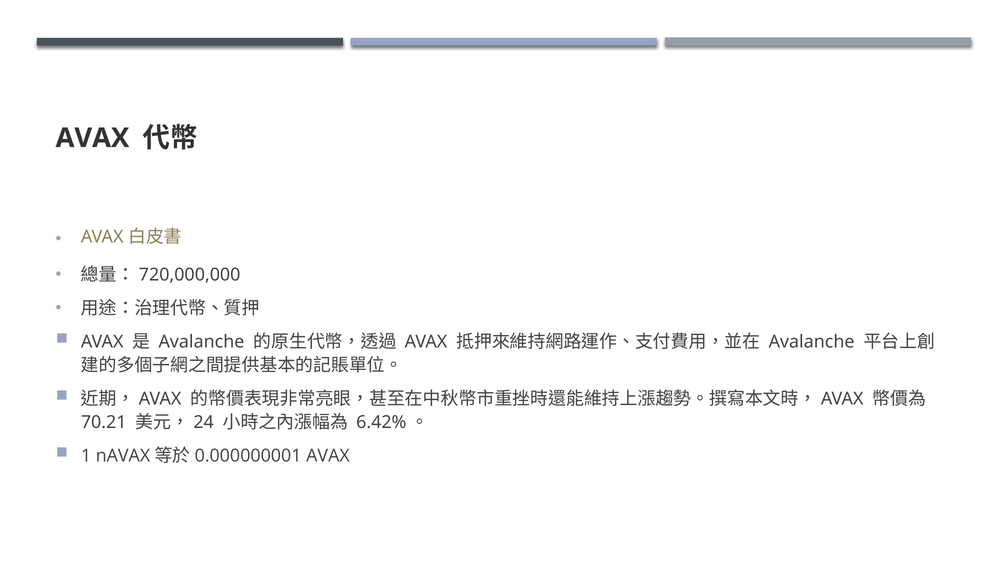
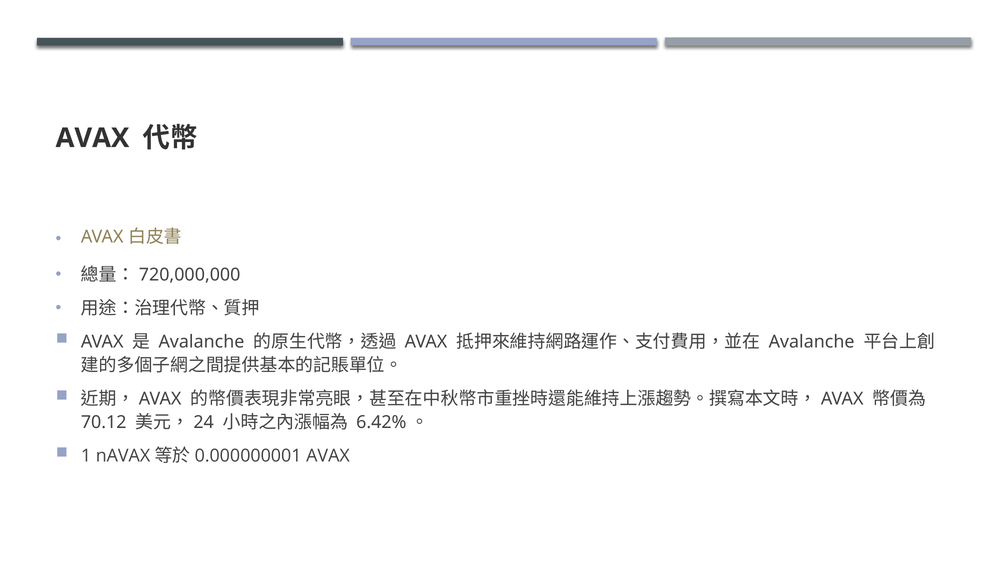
70.21: 70.21 -> 70.12 (104, 422)
